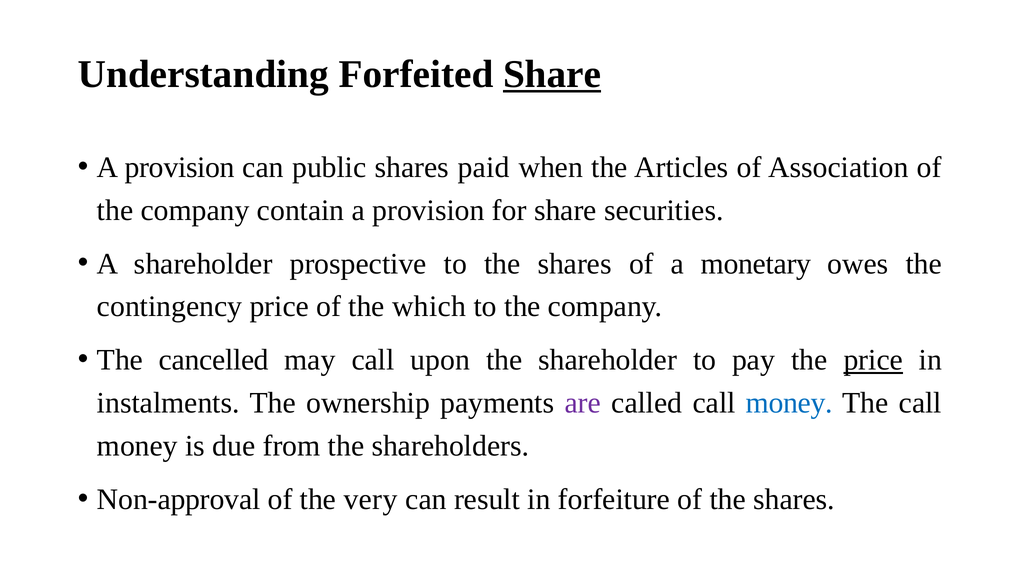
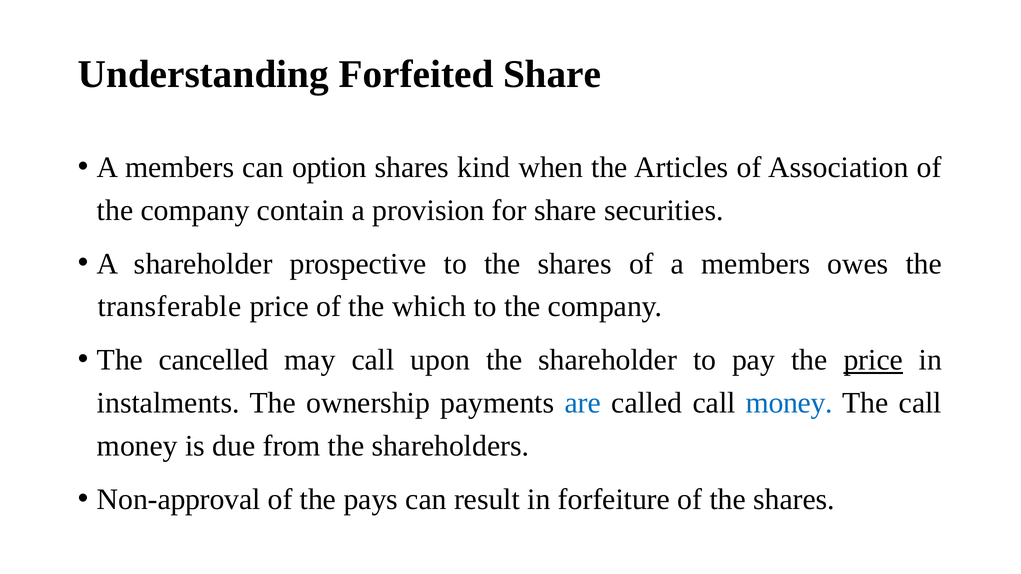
Share underline: present -> none (552, 74)
provision: provision -> members (180, 167)
public: public -> option (329, 167)
paid: paid -> kind (484, 167)
of a monetary: monetary -> members (756, 264)
contingency: contingency -> transferable (169, 307)
are colour: purple -> blue (583, 403)
very: very -> pays (371, 500)
